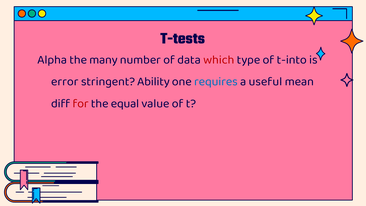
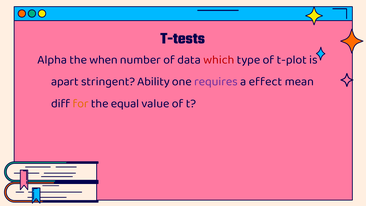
many: many -> when (103, 59)
t-into: t-into -> t-plot (292, 59)
error: error -> apart (65, 81)
requires colour: blue -> purple (216, 81)
useful: useful -> effect (265, 81)
for colour: red -> orange (81, 103)
